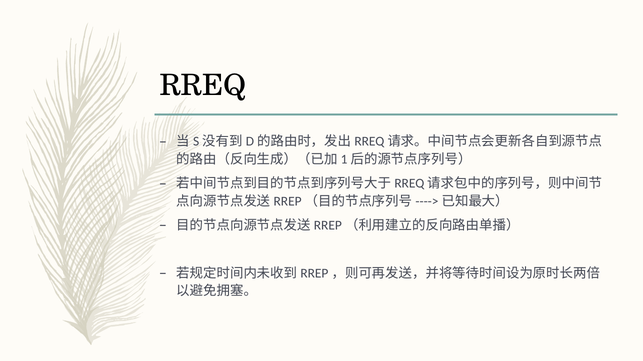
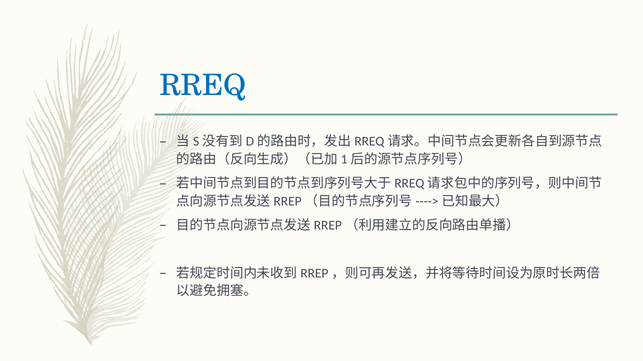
RREQ colour: black -> blue (203, 86)
